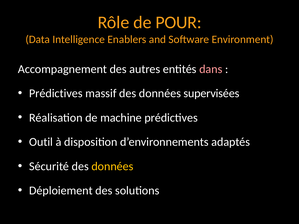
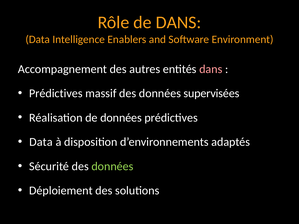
de POUR: POUR -> DANS (178, 22)
de machine: machine -> données (121, 118)
Outil: Outil -> Data (41, 142)
données colour: yellow -> light green (112, 166)
